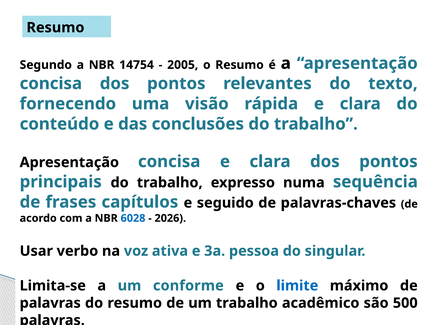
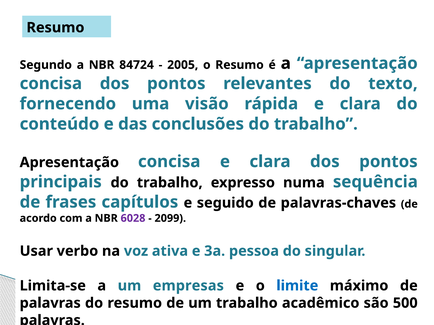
14754: 14754 -> 84724 (137, 65)
6028 colour: blue -> purple (133, 219)
2026: 2026 -> 2099 (170, 219)
conforme: conforme -> empresas (188, 286)
